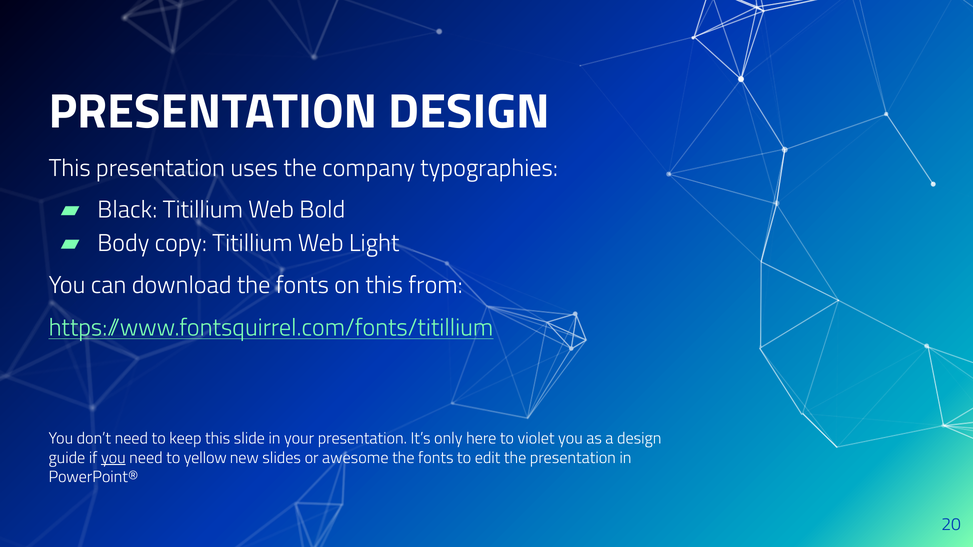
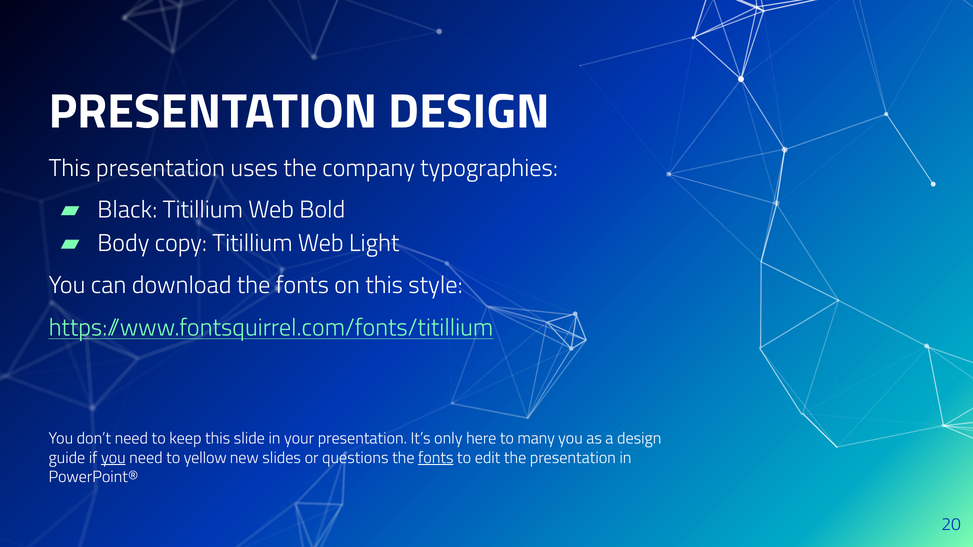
from: from -> style (436, 285)
violet: violet -> many (536, 439)
awesome: awesome -> questions (355, 458)
fonts underline: none -> present (436, 458)
